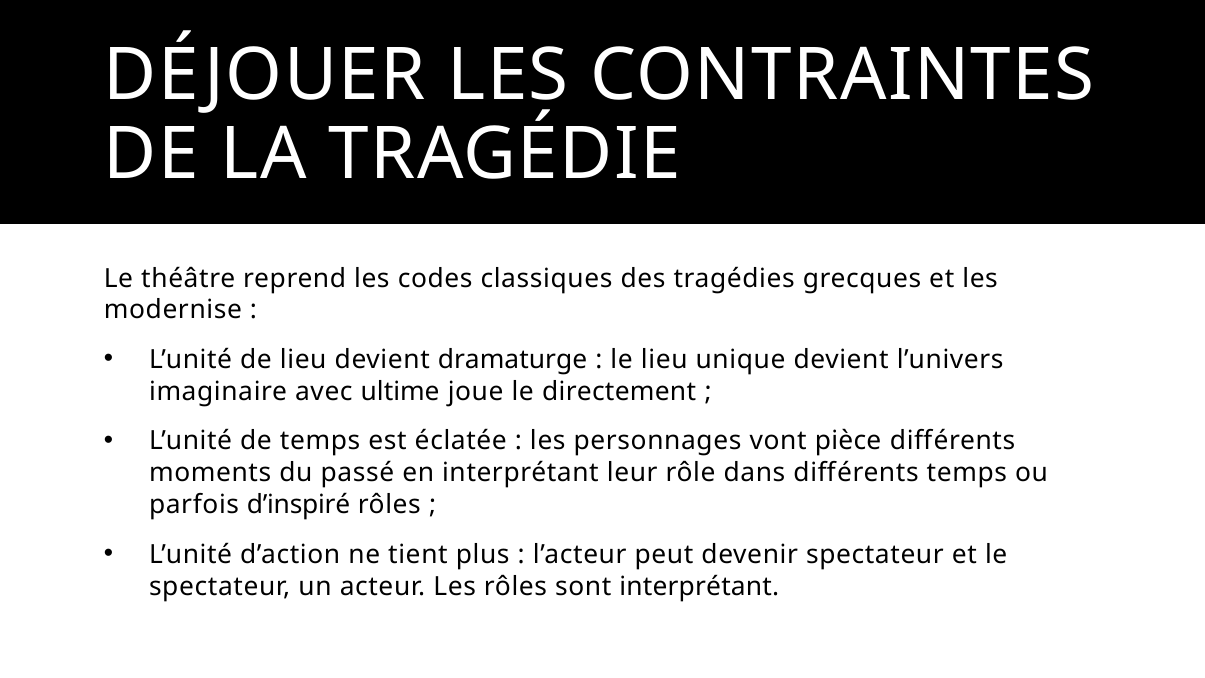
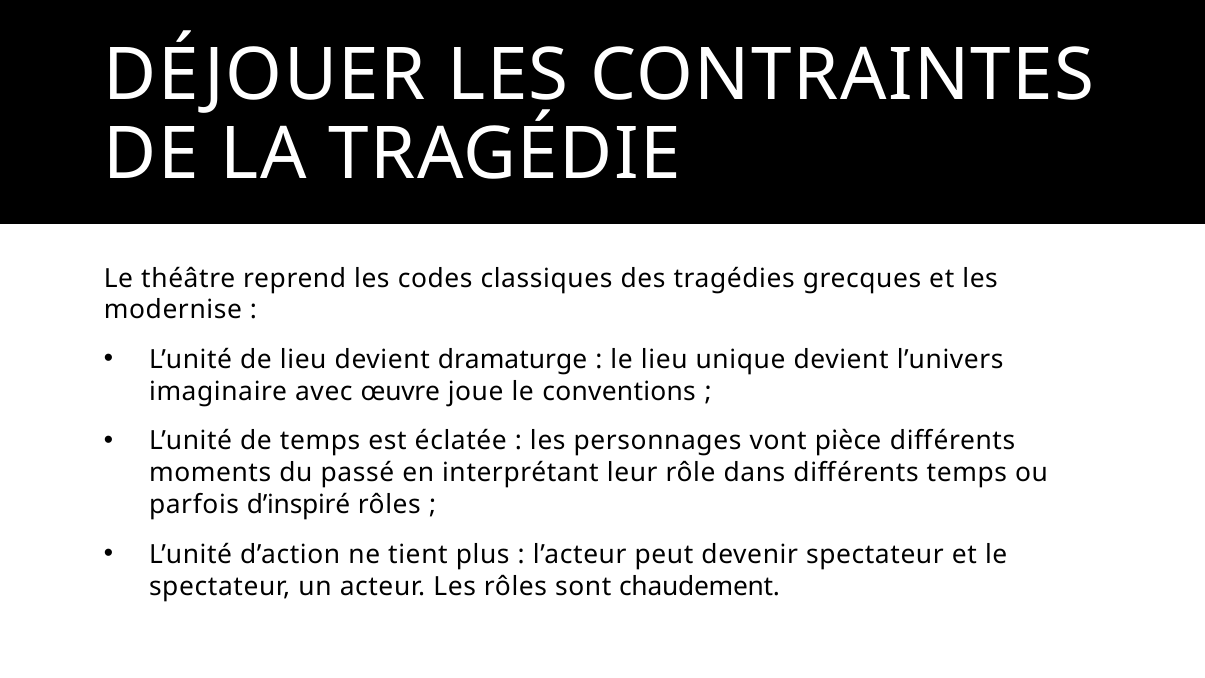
ultime: ultime -> œuvre (400, 392)
directement: directement -> conventions (619, 392)
sont interprétant: interprétant -> chaudement (700, 586)
